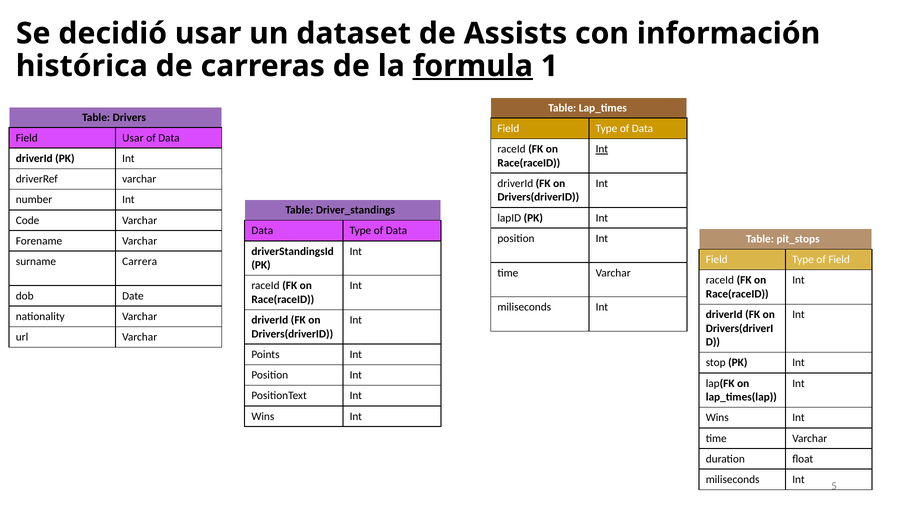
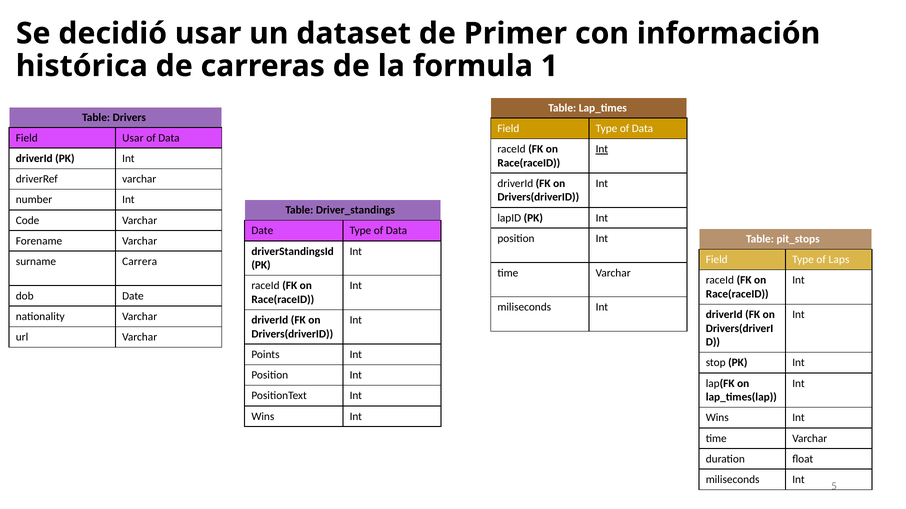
Assists: Assists -> Primer (515, 34)
formula underline: present -> none (473, 66)
Data: Data -> Date (262, 231)
of Field: Field -> Laps (839, 260)
